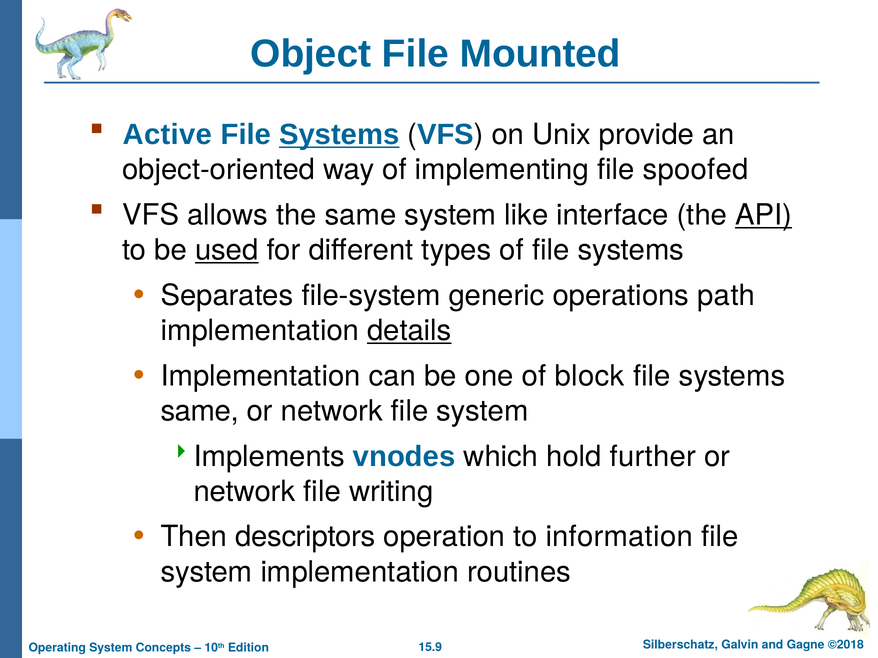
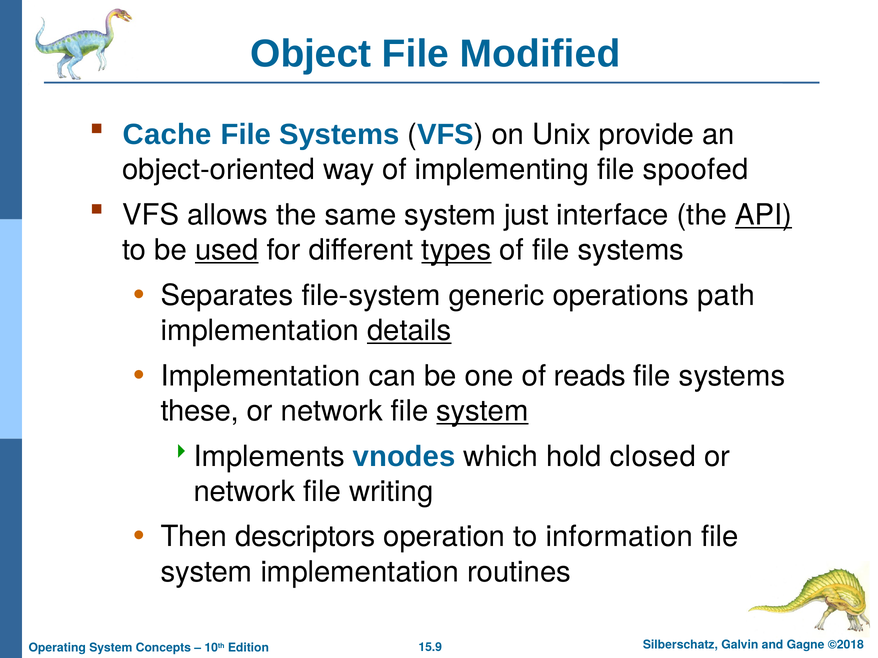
Mounted: Mounted -> Modified (540, 54)
Active: Active -> Cache (167, 135)
Systems underline: present -> none (339, 135)
like: like -> just (526, 215)
types underline: none -> present (456, 250)
block: block -> reads (590, 376)
same: same -> these (200, 411)
system underline: none -> present (483, 411)
further: further -> closed (653, 457)
